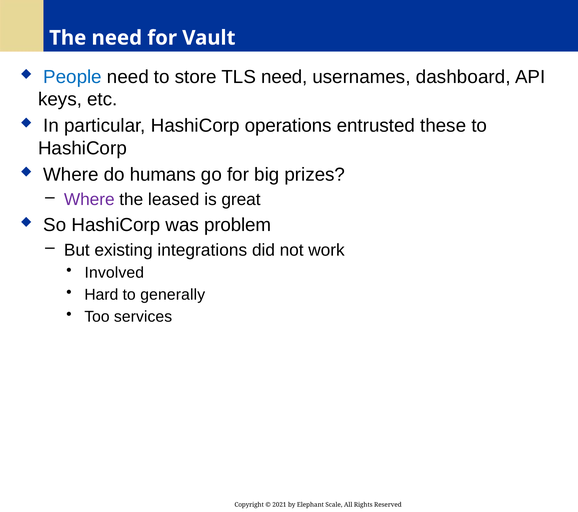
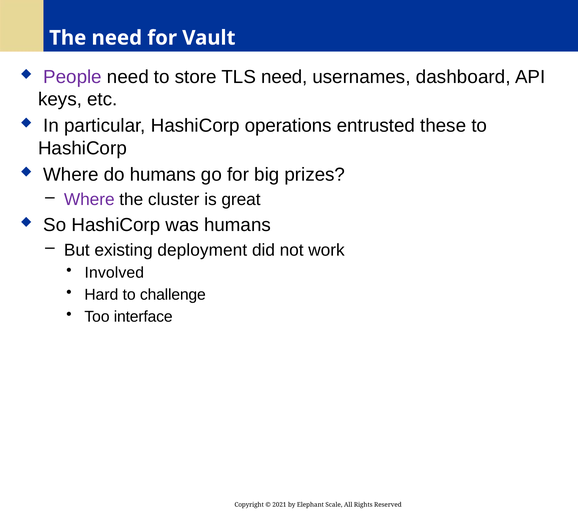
People colour: blue -> purple (73, 77)
leased: leased -> cluster (174, 199)
was problem: problem -> humans (238, 225)
integrations: integrations -> deployment (202, 250)
generally: generally -> challenge (173, 295)
services: services -> interface (143, 317)
